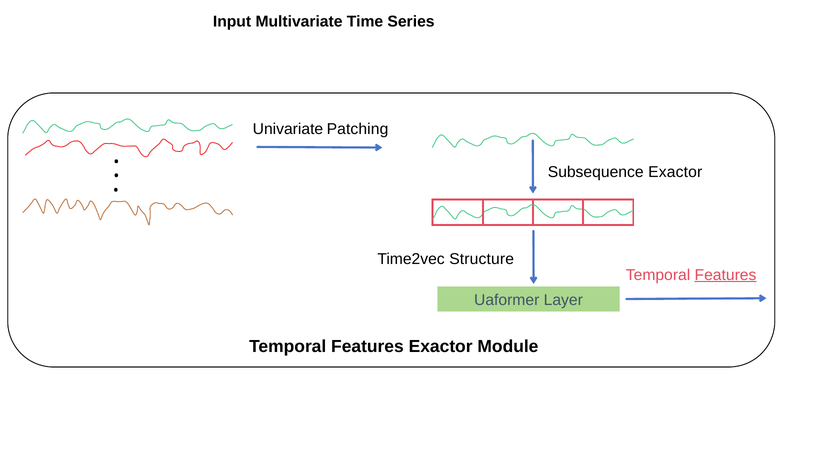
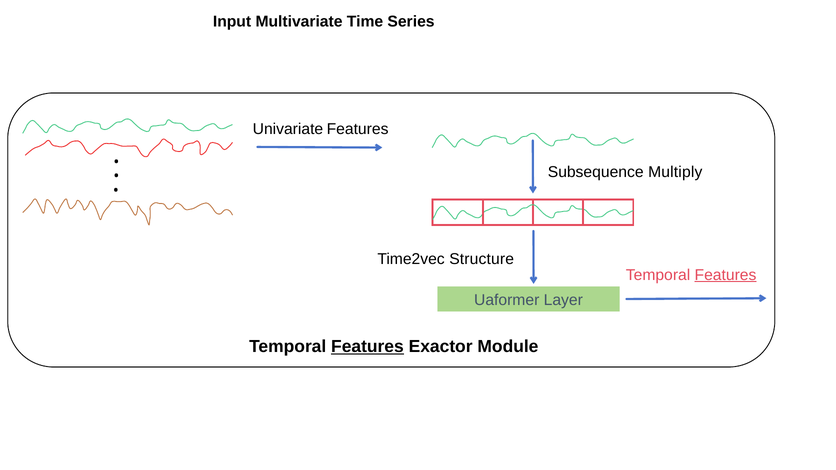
Univariate Patching: Patching -> Features (358, 129)
Subsequence Exactor: Exactor -> Multiply (675, 172)
Features underline: none -> present (367, 347)
